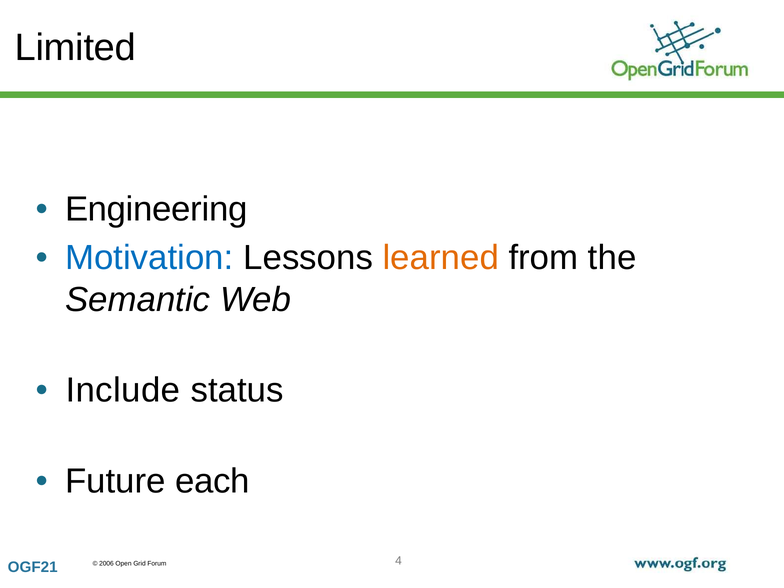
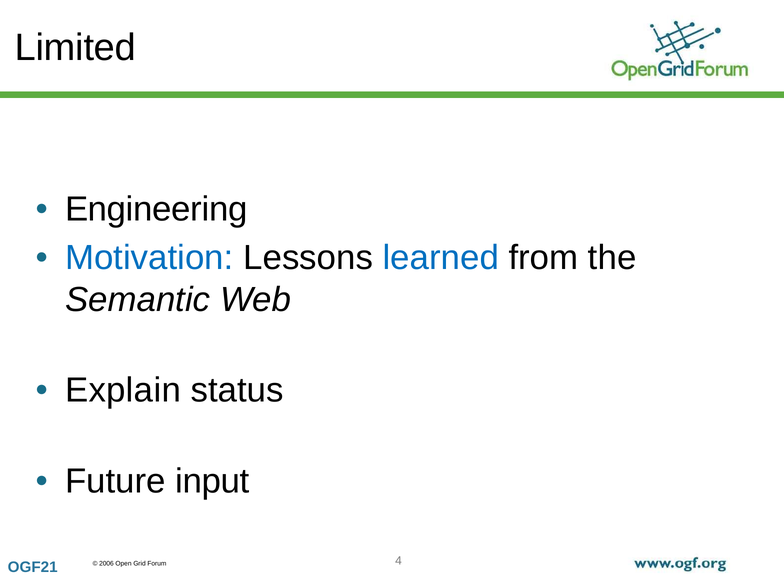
learned colour: orange -> blue (441, 258)
Include: Include -> Explain (123, 390)
each: each -> input (212, 481)
